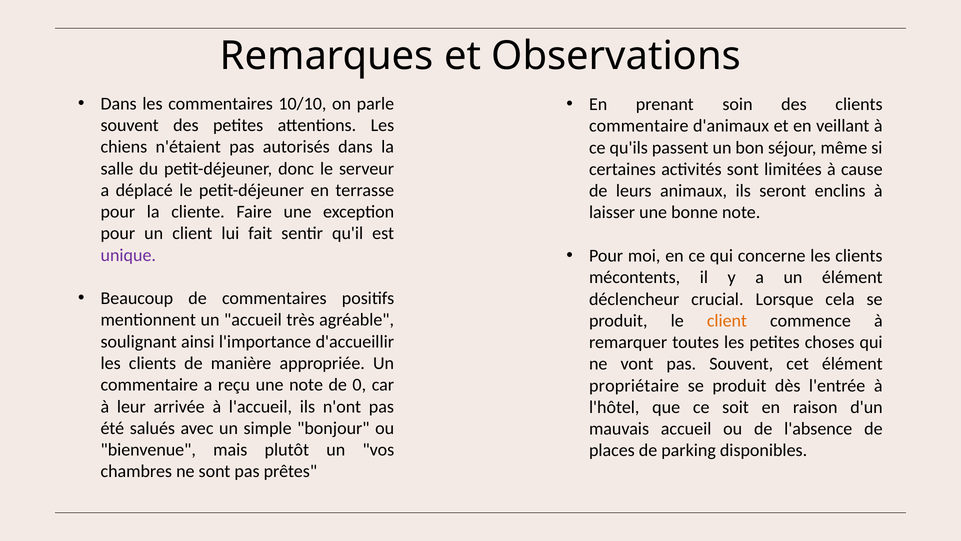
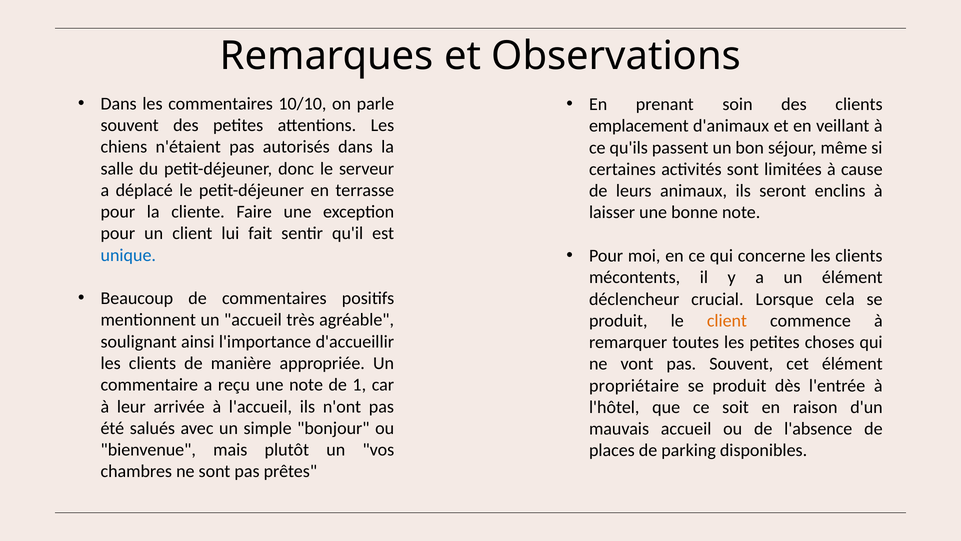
commentaire: commentaire -> emplacement (639, 126)
unique colour: purple -> blue (128, 255)
0: 0 -> 1 (359, 385)
